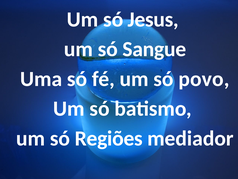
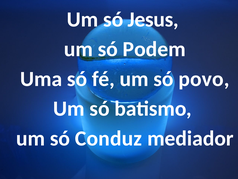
Sangue: Sangue -> Podem (154, 49)
Regiões: Regiões -> Conduz (108, 138)
